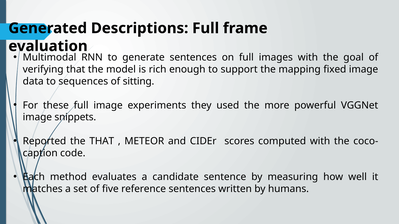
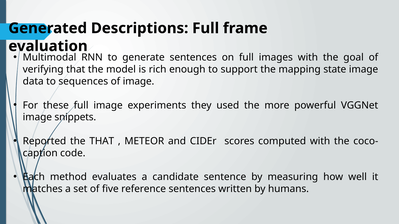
fixed: fixed -> state (335, 70)
of sitting: sitting -> image (139, 82)
